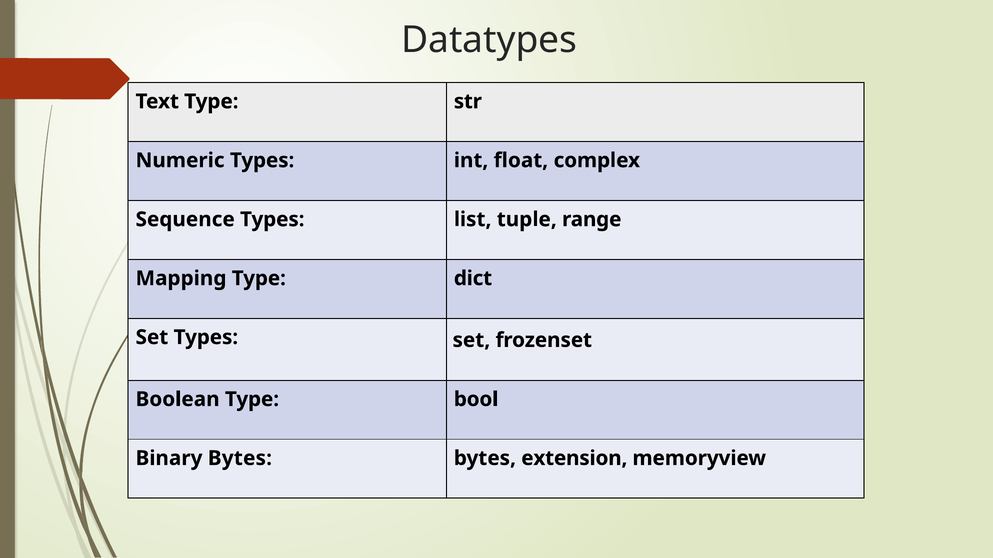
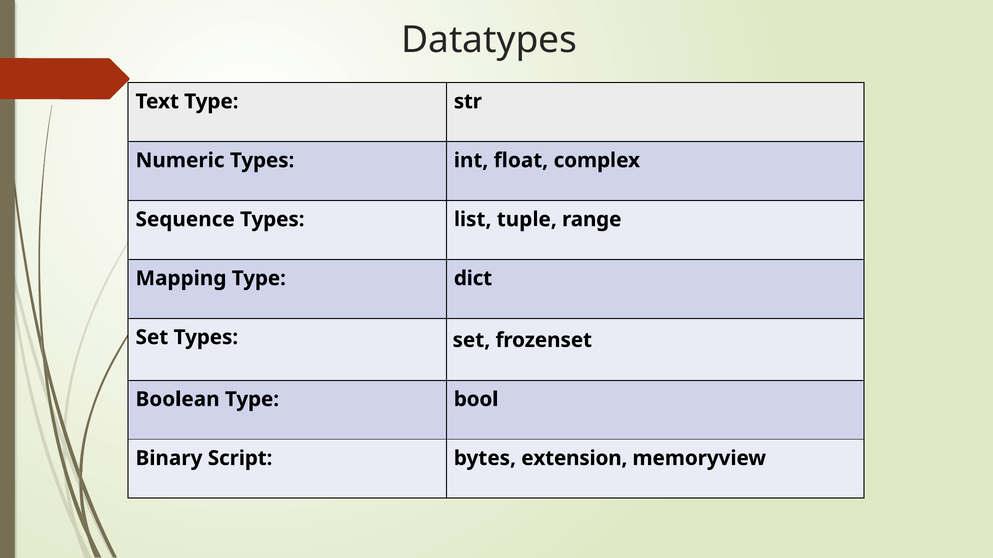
Binary Bytes: Bytes -> Script (240, 459)
